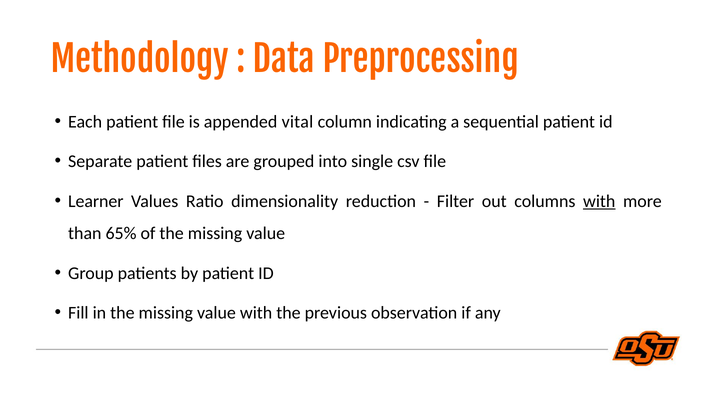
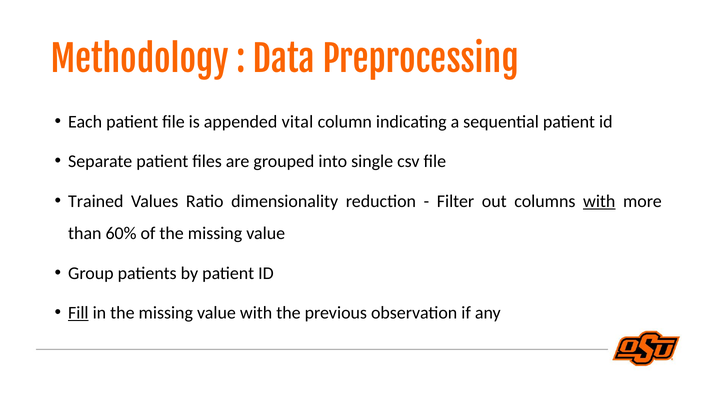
Learner: Learner -> Trained (96, 201)
65%: 65% -> 60% (121, 234)
Fill underline: none -> present (78, 313)
